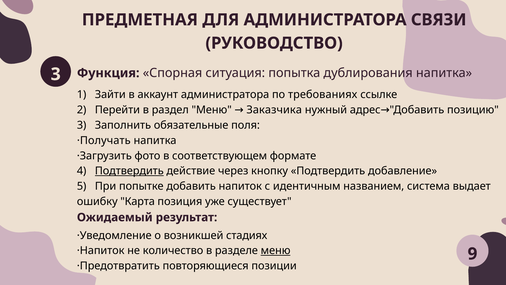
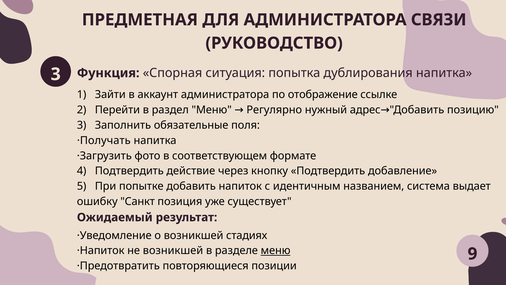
требованиях: требованиях -> отображение (323, 95)
Заказчика: Заказчика -> Регулярно (274, 110)
Подтвердить underline: present -> none (129, 171)
Карта: Карта -> Санкт (138, 201)
не количество: количество -> возникшей (173, 250)
